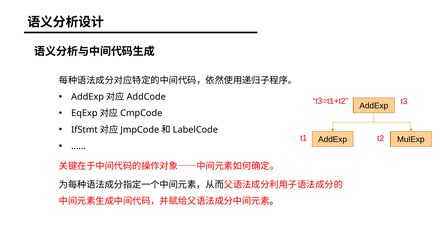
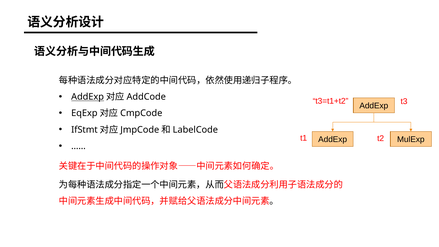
AddExp underline: none -> present (88, 97)
